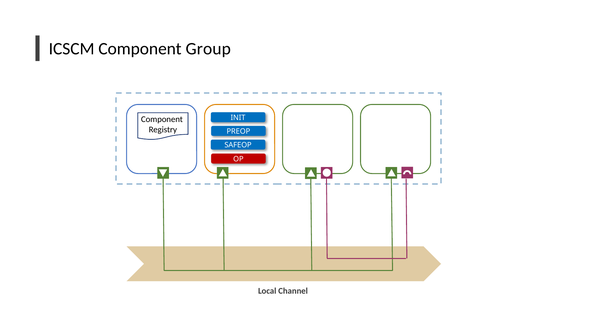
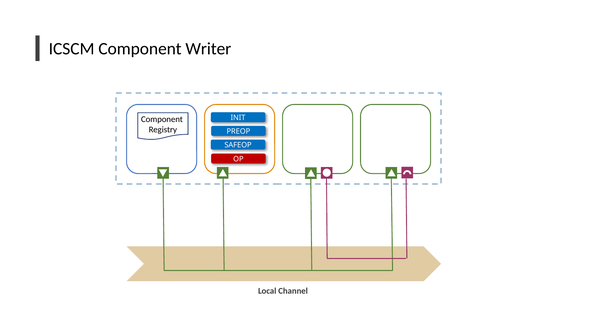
Group: Group -> Writer (208, 49)
